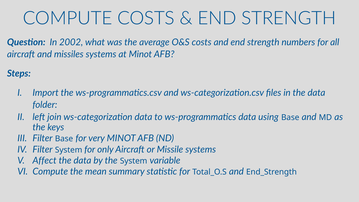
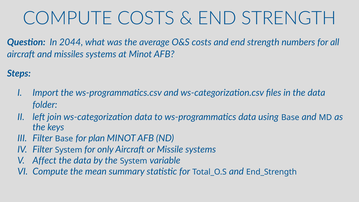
2002: 2002 -> 2044 (71, 42)
very: very -> plan (97, 138)
